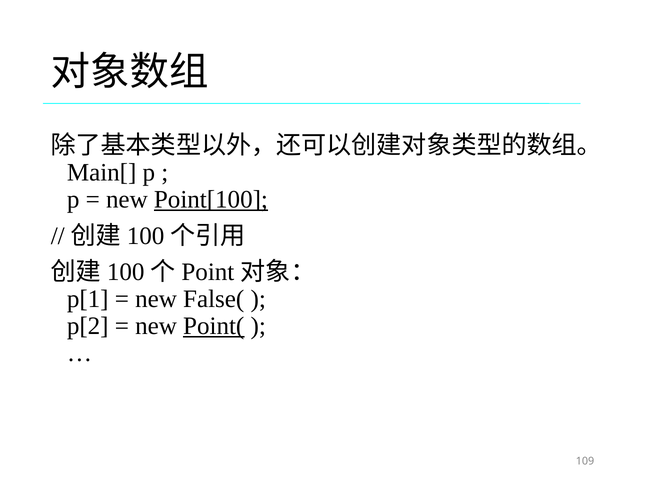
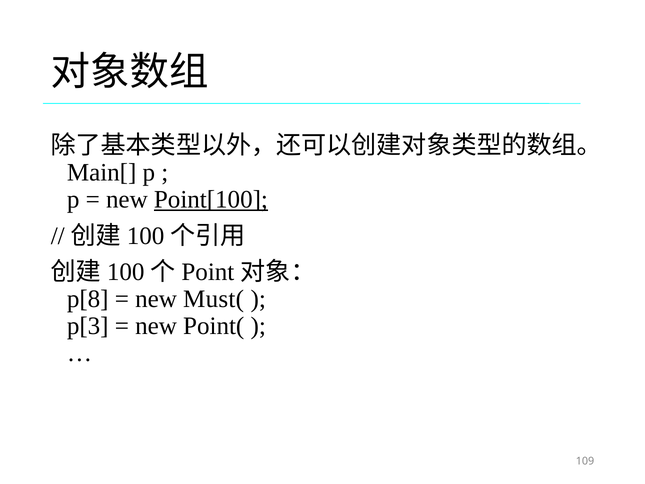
p[1: p[1 -> p[8 (88, 299)
False(: False( -> Must( (214, 299)
p[2: p[2 -> p[3 (88, 326)
Point( underline: present -> none (214, 326)
